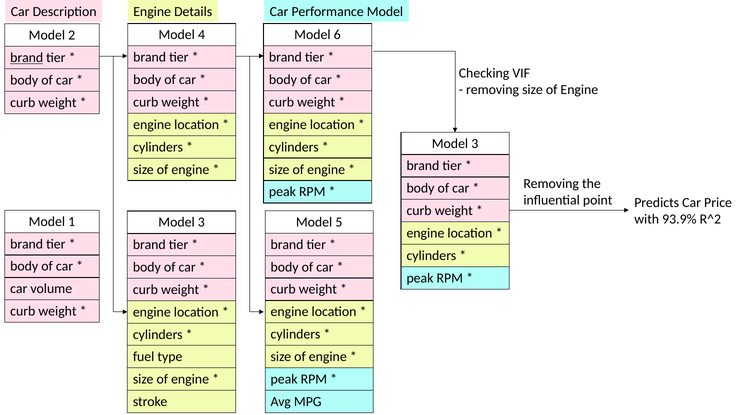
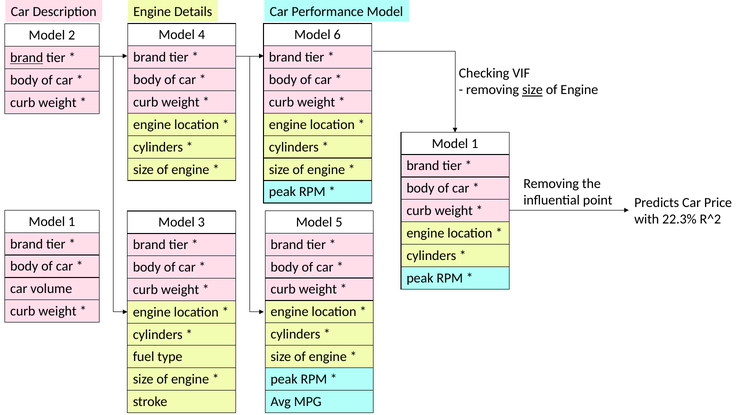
size underline: none -> present (532, 90)
3: 3 -> 1 (475, 144)
93.9%: 93.9% -> 22.3% (679, 219)
